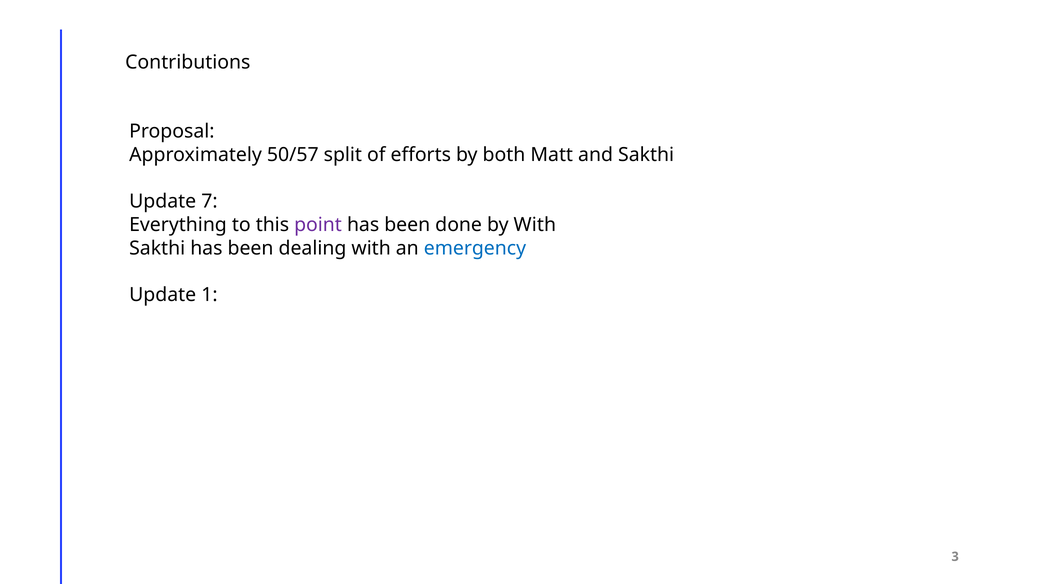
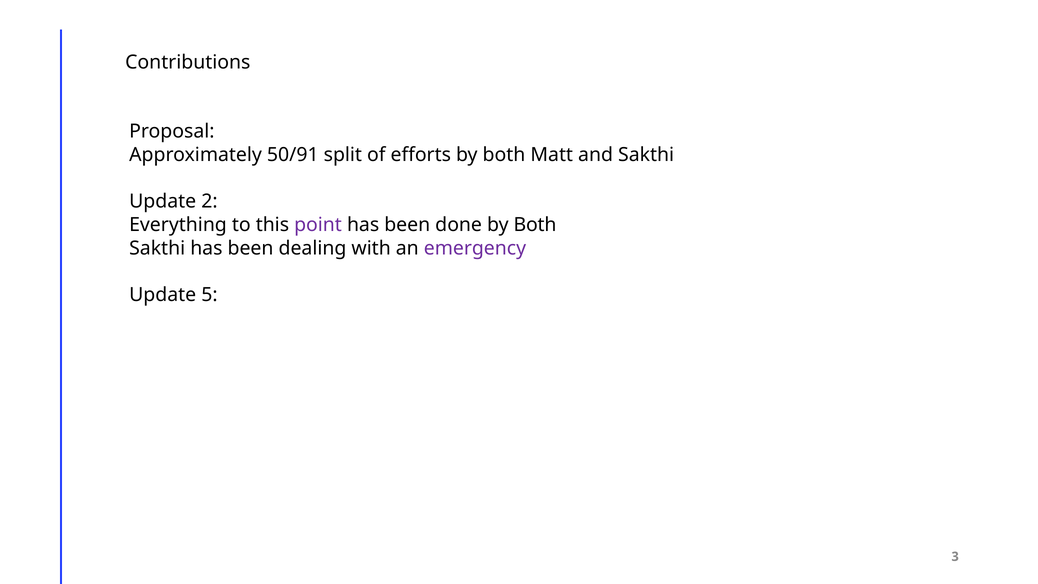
50/57: 50/57 -> 50/91 (293, 155)
7: 7 -> 2 (209, 201)
done by With: With -> Both (535, 225)
emergency colour: blue -> purple (475, 248)
1: 1 -> 5 (209, 295)
